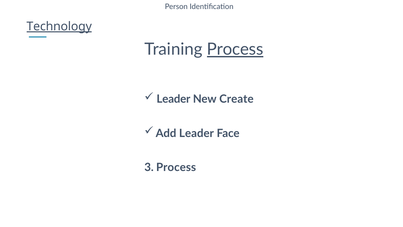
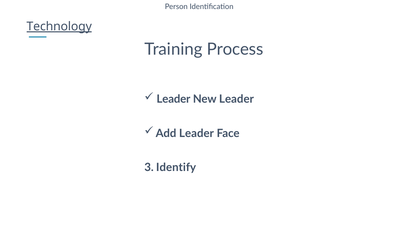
Process underline: present -> none (235, 49)
New Create: Create -> Leader (236, 99)
3 Process: Process -> Identify (176, 167)
